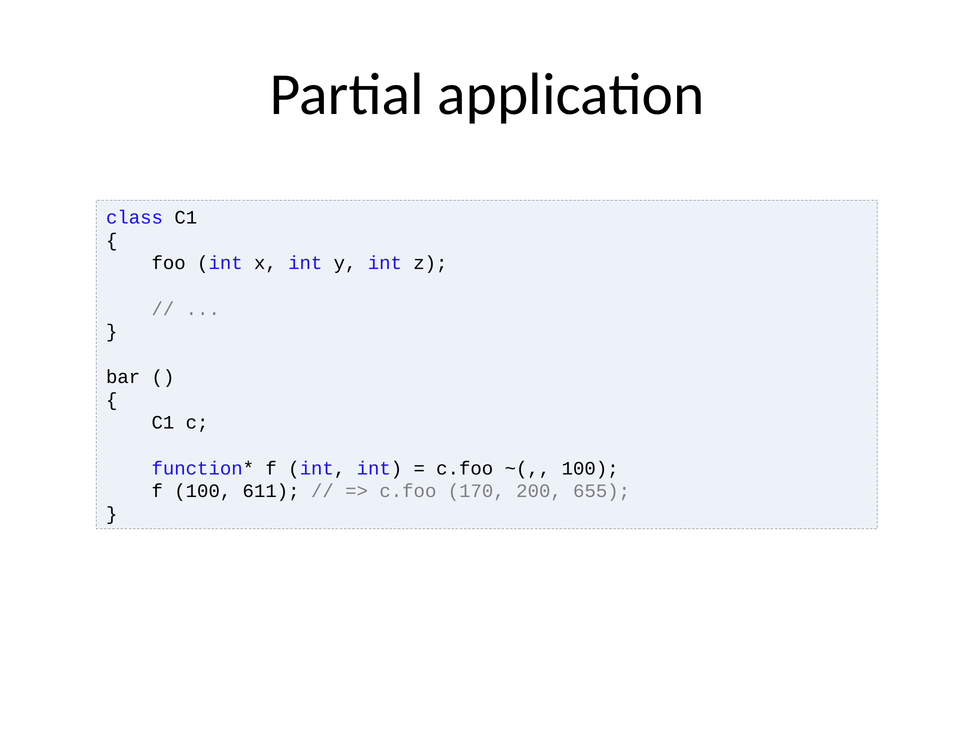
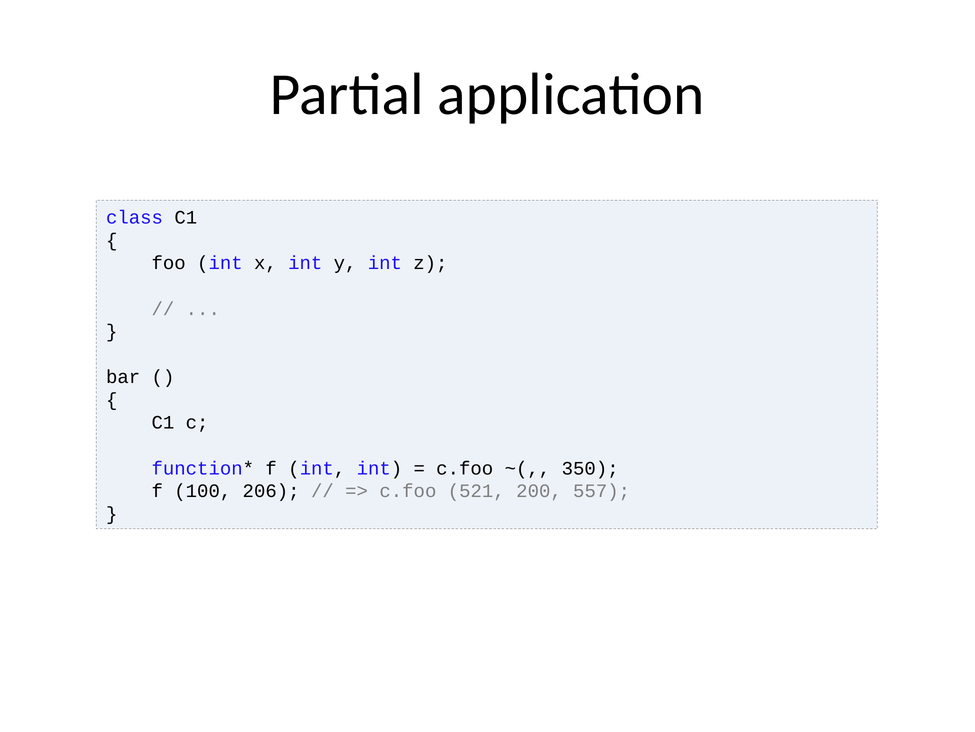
100: 100 -> 350 (590, 468)
611: 611 -> 206 (271, 491)
170: 170 -> 521 (476, 491)
655: 655 -> 557 (602, 491)
